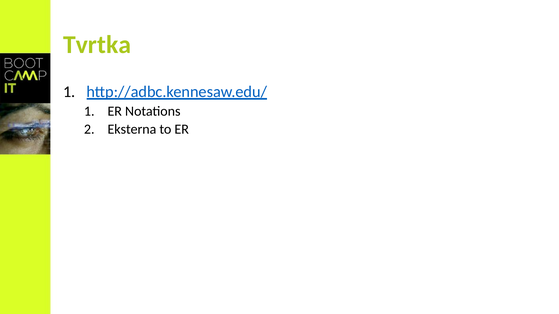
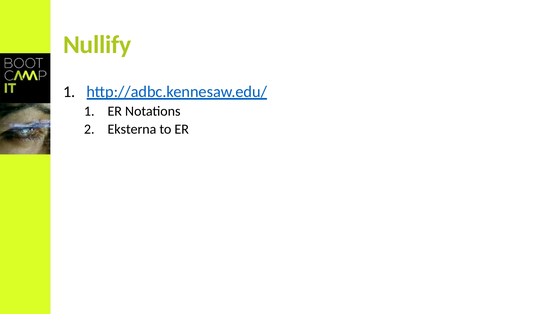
Tvrtka: Tvrtka -> Nullify (97, 45)
